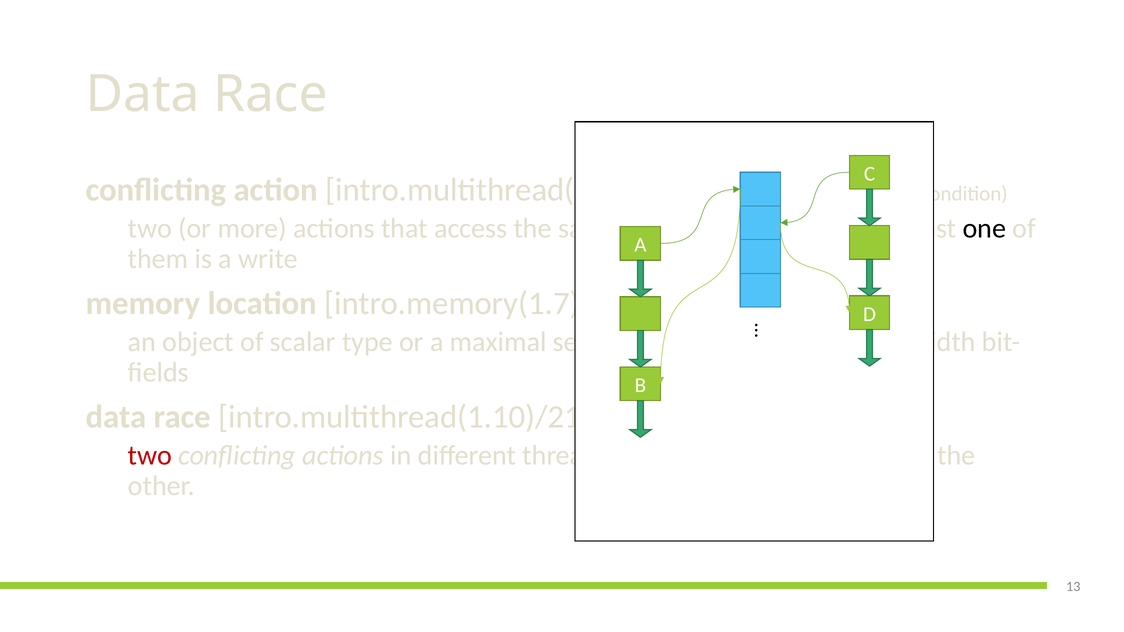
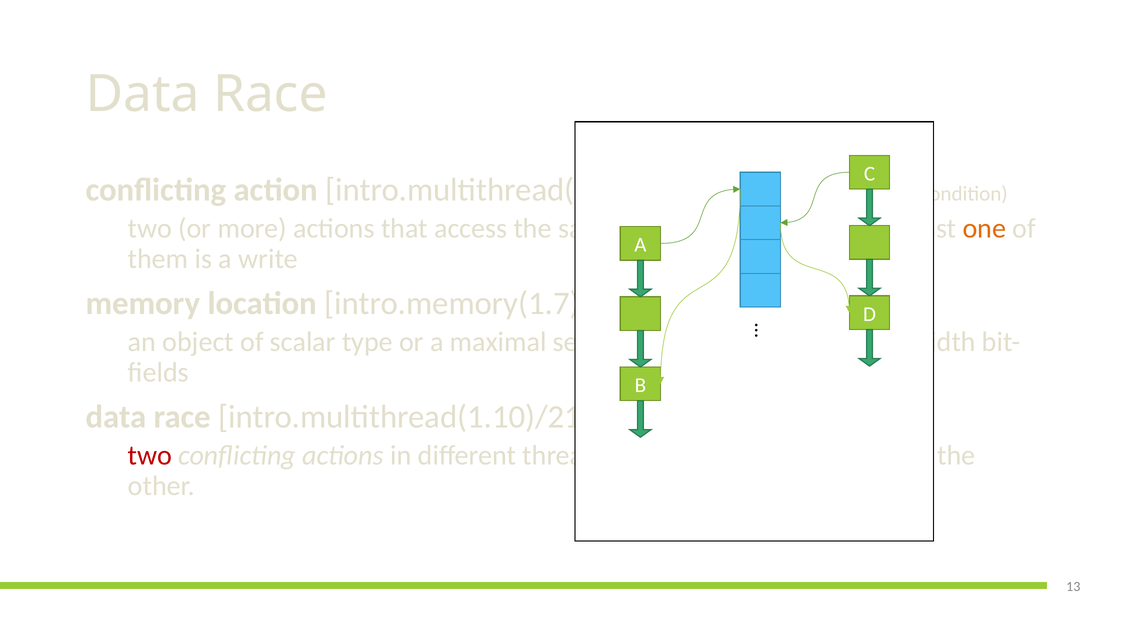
one colour: black -> orange (984, 229)
